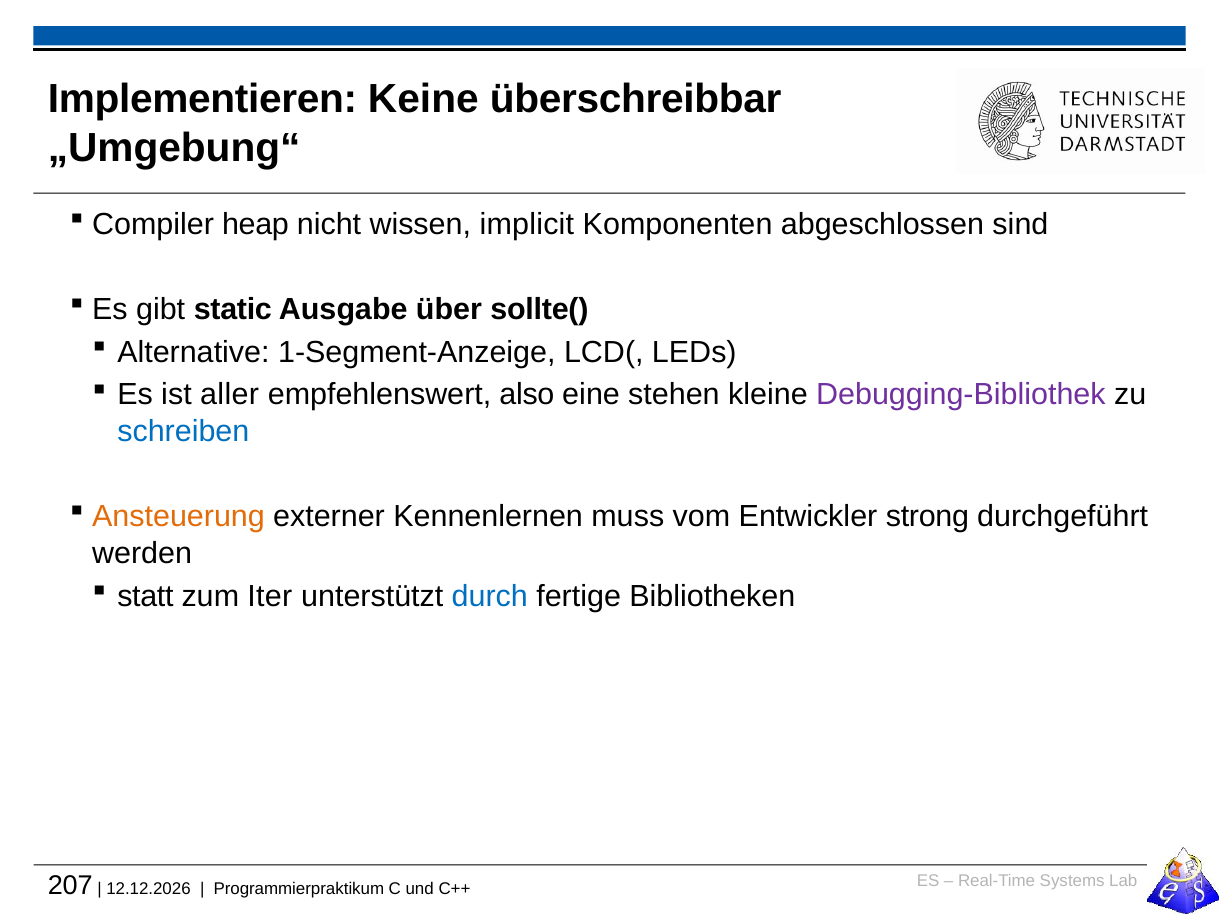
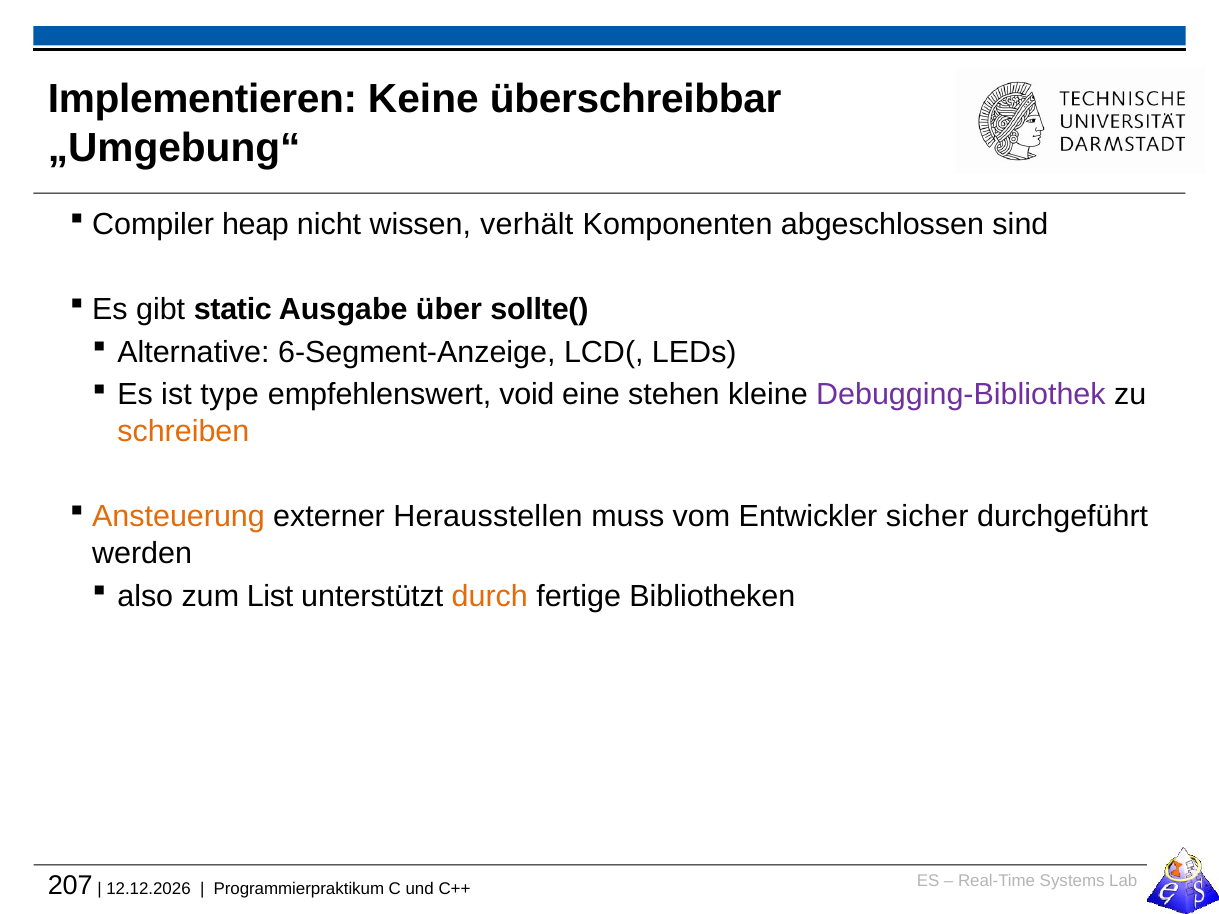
implicit: implicit -> verhält (527, 224)
1-Segment-Anzeige: 1-Segment-Anzeige -> 6-Segment-Anzeige (417, 352)
aller: aller -> type (230, 395)
also: also -> void (527, 395)
schreiben colour: blue -> orange (183, 432)
Kennenlernen: Kennenlernen -> Herausstellen (488, 517)
strong: strong -> sicher (927, 517)
statt: statt -> also (145, 596)
Iter: Iter -> List (270, 596)
durch colour: blue -> orange (490, 596)
